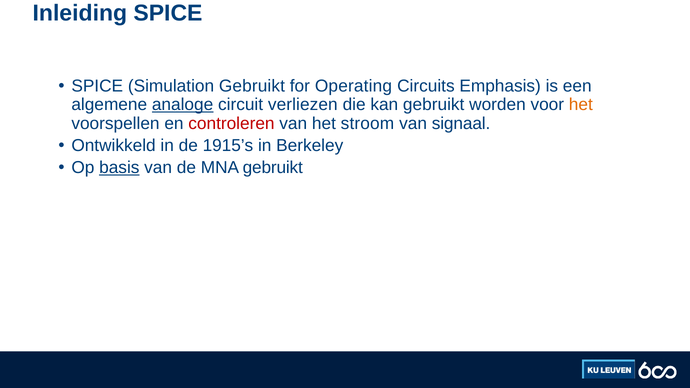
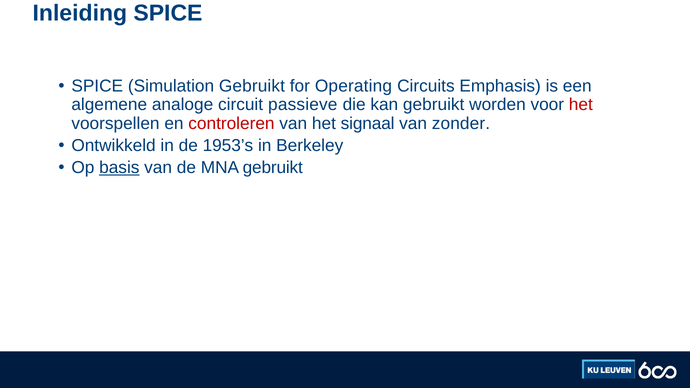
analoge underline: present -> none (183, 105)
verliezen: verliezen -> passieve (303, 105)
het colour: orange -> red (581, 105)
stroom: stroom -> signaal (368, 123)
signaal: signaal -> zonder (461, 123)
1915’s: 1915’s -> 1953’s (228, 146)
